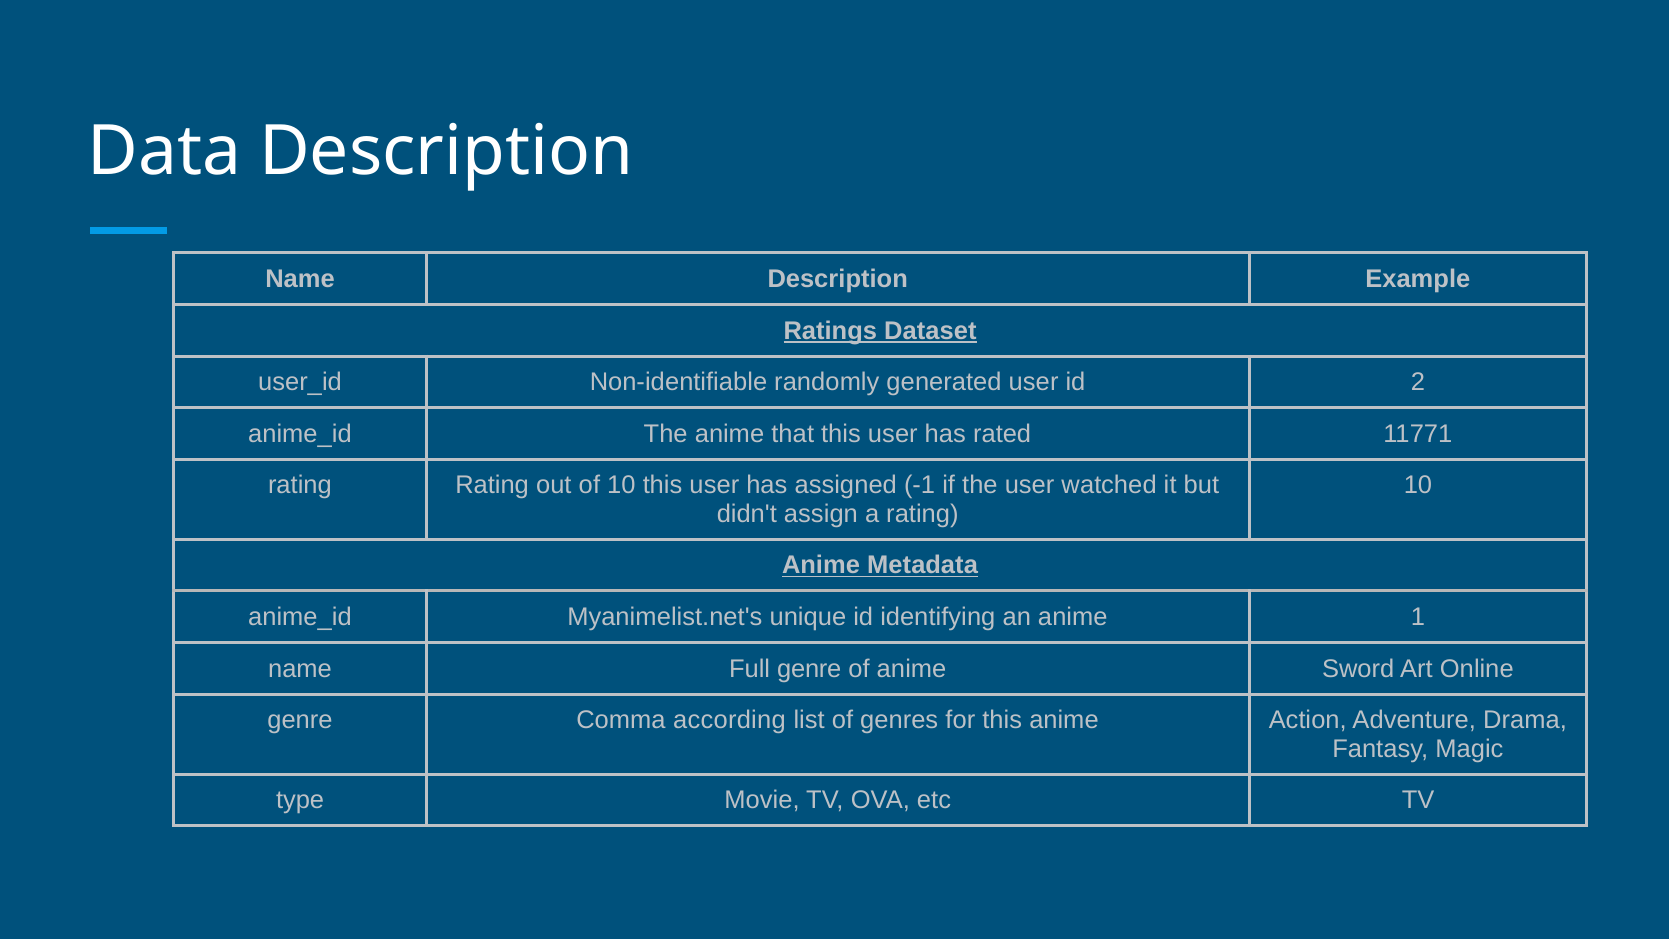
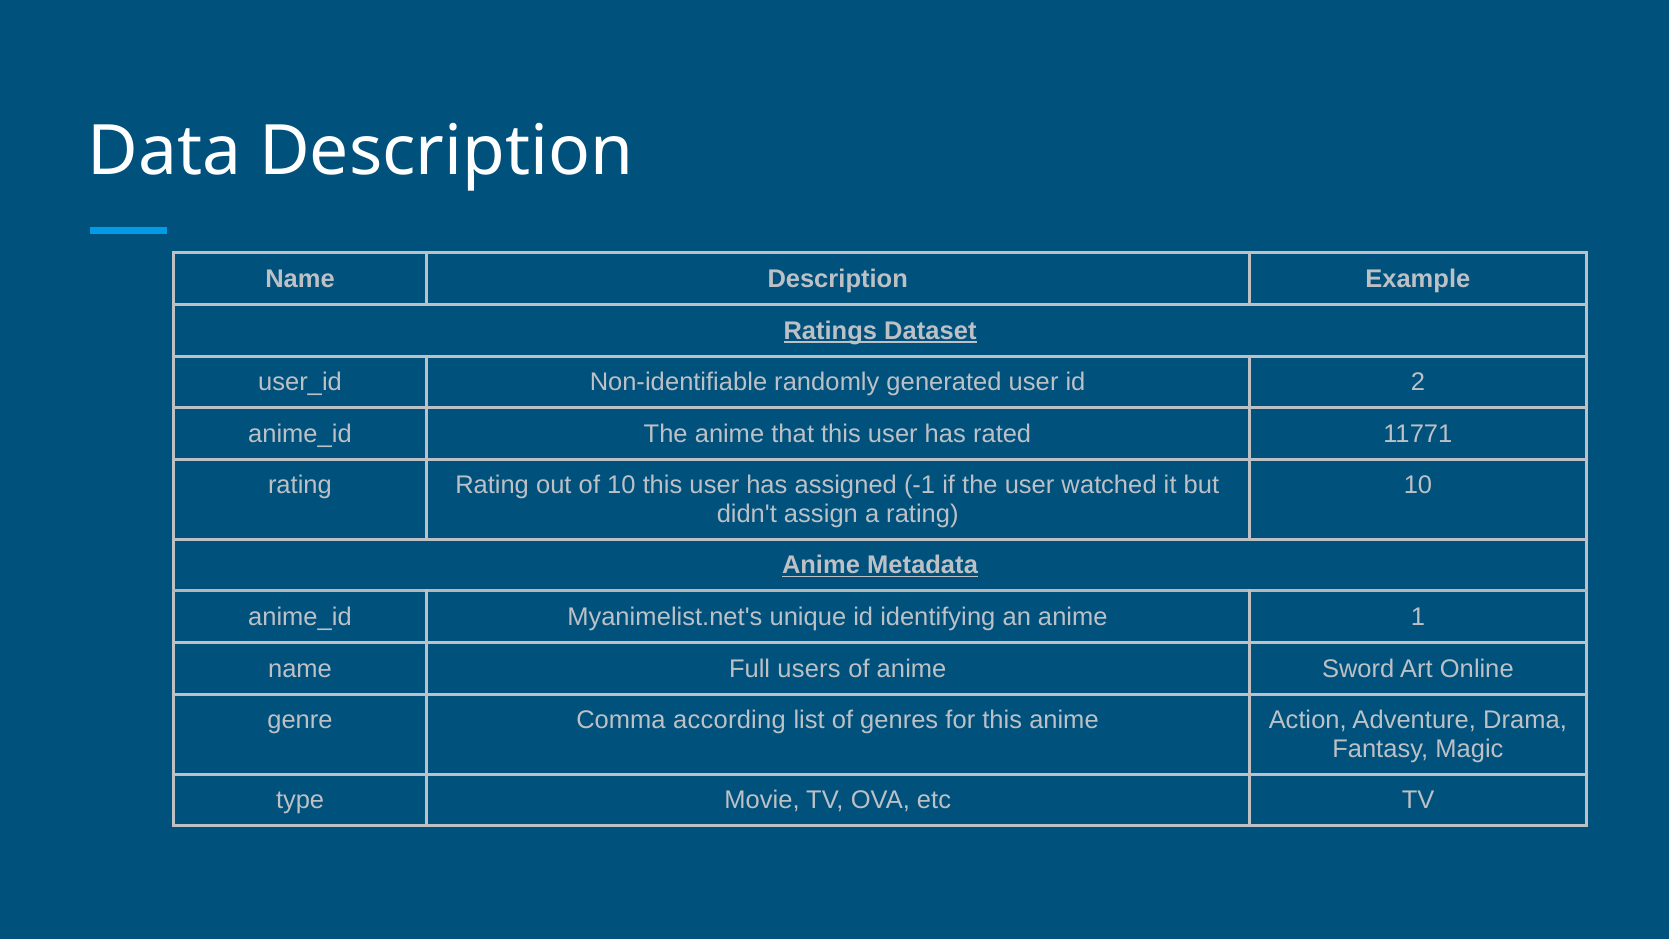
Full genre: genre -> users (809, 669)
